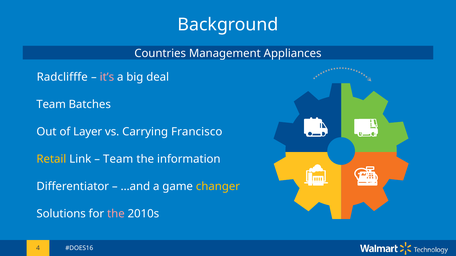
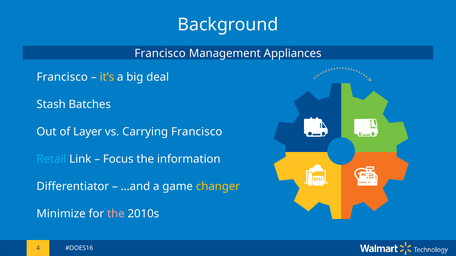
Countries: Countries -> Francisco (160, 54)
Radclifffe: Radclifffe -> Francisco (62, 77)
it’s colour: pink -> yellow (107, 77)
Team: Team -> Stash (51, 105)
Retail colour: yellow -> light blue (51, 159)
Team: Team -> Focus (118, 159)
Solutions: Solutions -> Minimize (61, 214)
